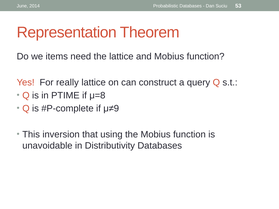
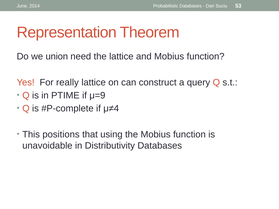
items: items -> union (57, 56)
μ=8: μ=8 -> μ=9 (97, 96)
μ≠9: μ≠9 -> μ≠4 (111, 109)
inversion: inversion -> positions (61, 135)
